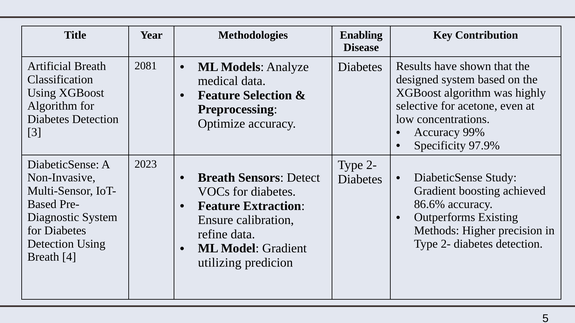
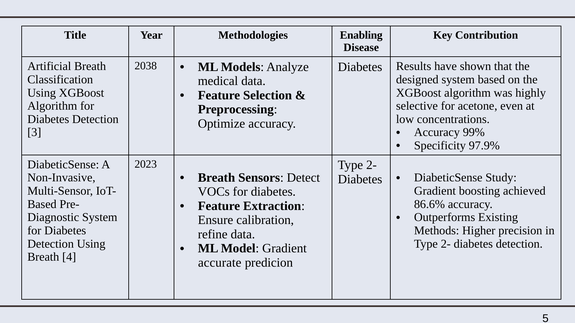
2081: 2081 -> 2038 (146, 66)
utilizing: utilizing -> accurate (220, 263)
